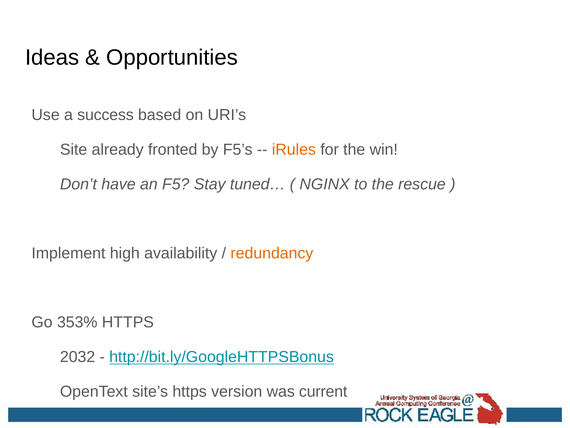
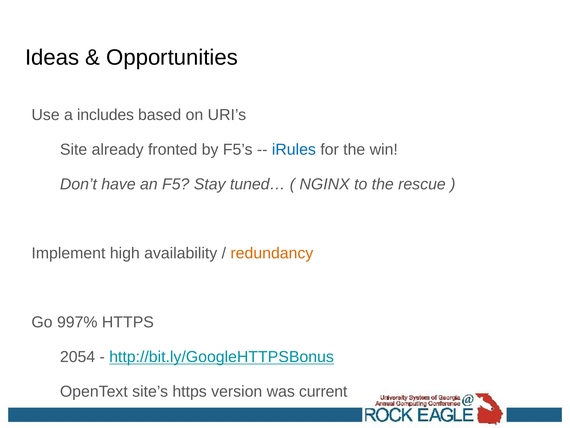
success: success -> includes (105, 115)
iRules colour: orange -> blue (294, 149)
353%: 353% -> 997% (77, 322)
2032: 2032 -> 2054 (78, 357)
